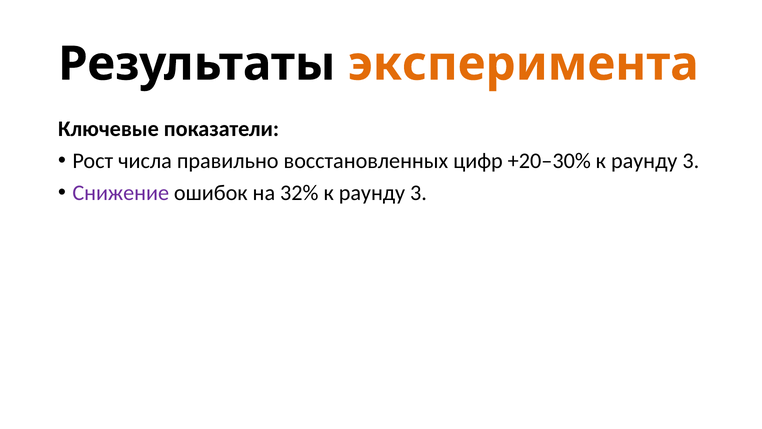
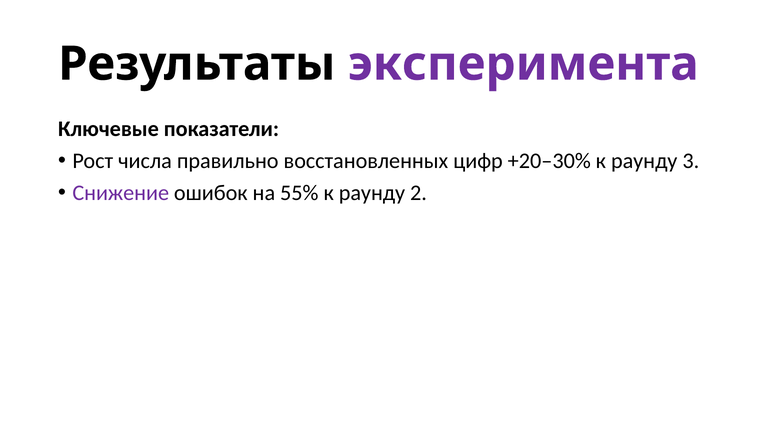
эксперимента colour: orange -> purple (523, 64)
32%: 32% -> 55% (299, 193)
3: 3 -> 2 (419, 193)
